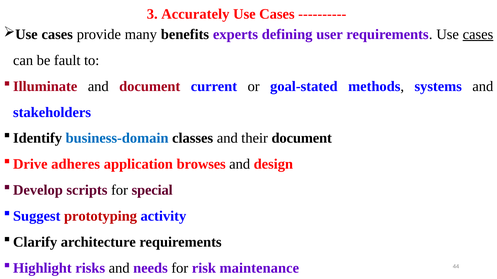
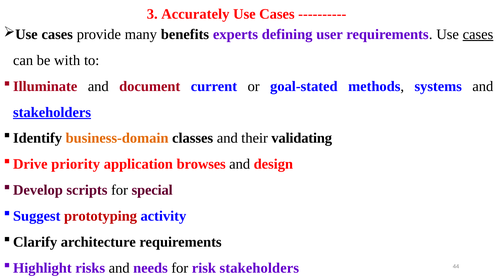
fault: fault -> with (67, 60)
stakeholders underline: none -> present (52, 112)
business-domain colour: blue -> orange (117, 138)
their document: document -> validating (302, 138)
adheres: adheres -> priority (76, 165)
risk maintenance: maintenance -> stakeholders (259, 269)
